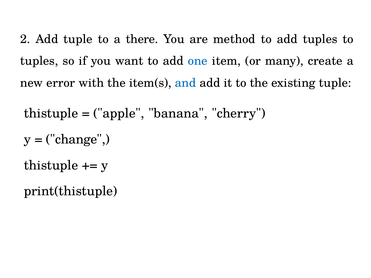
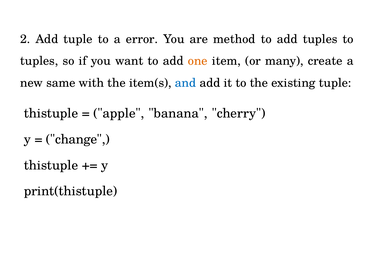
there: there -> error (142, 39)
one colour: blue -> orange (198, 61)
error: error -> same (61, 83)
